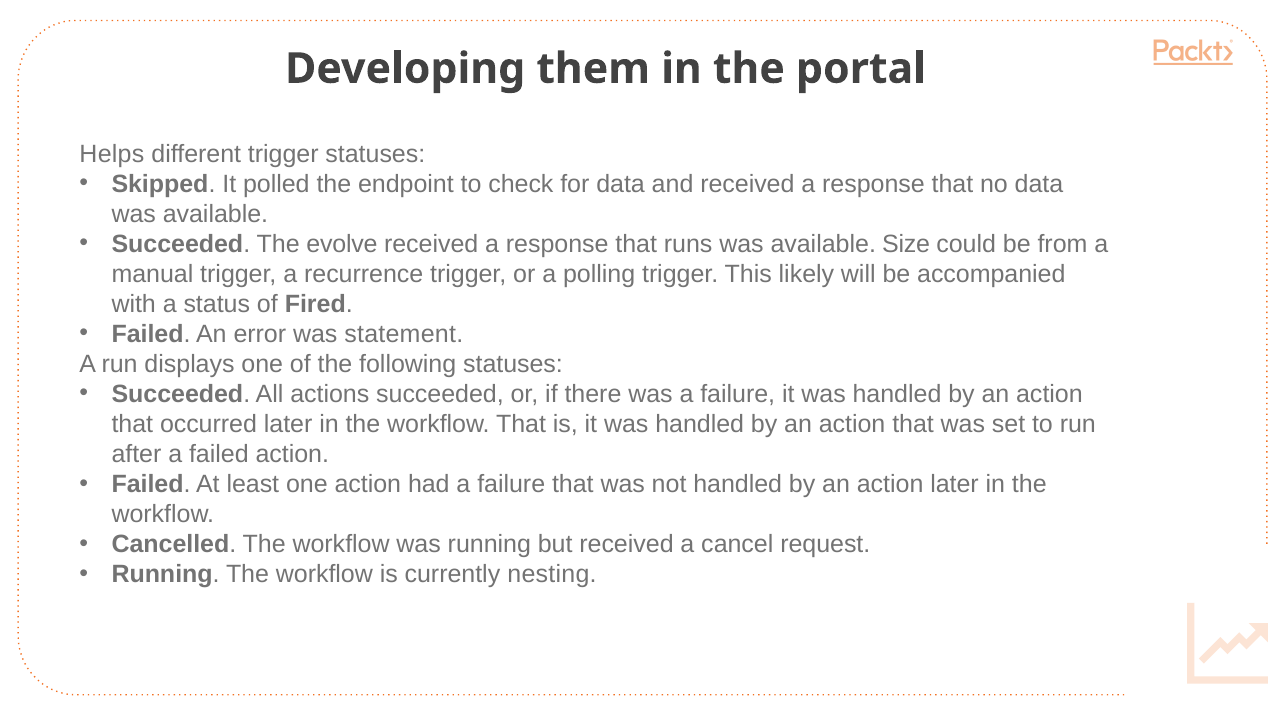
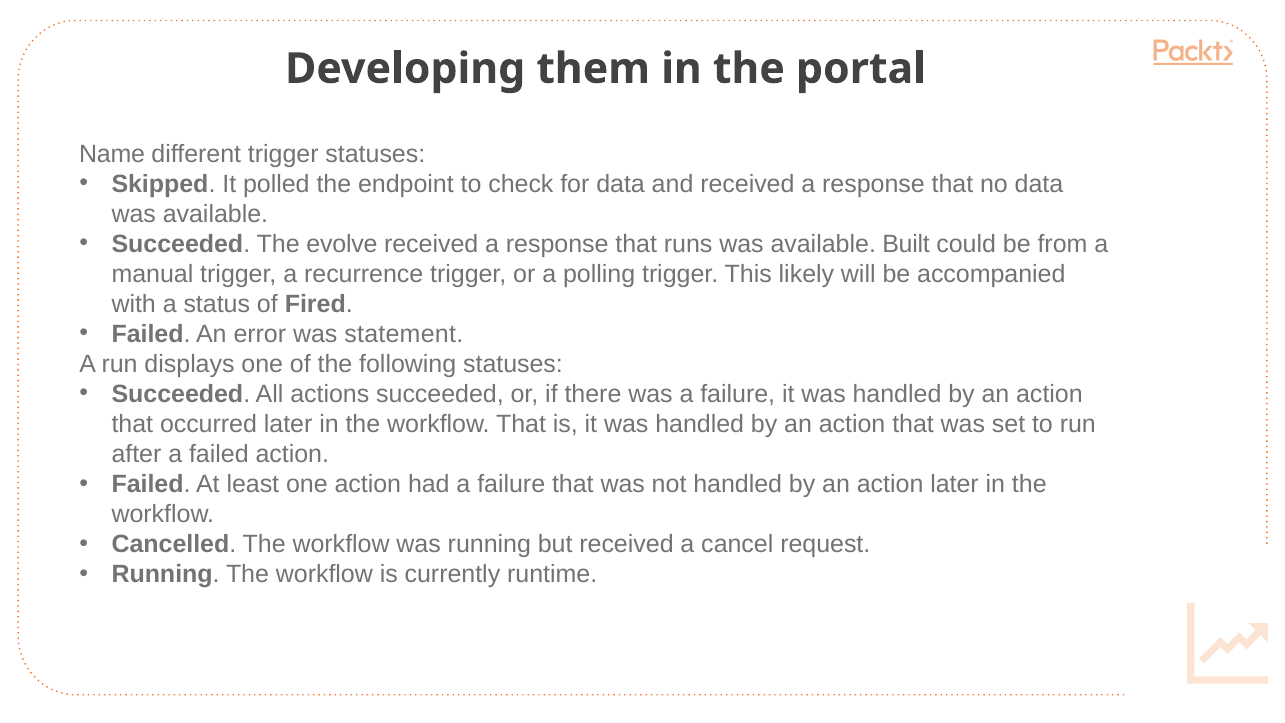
Helps: Helps -> Name (112, 154)
Size: Size -> Built (906, 244)
nesting: nesting -> runtime (552, 574)
